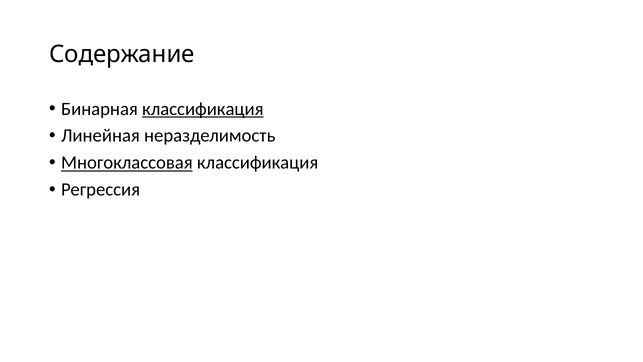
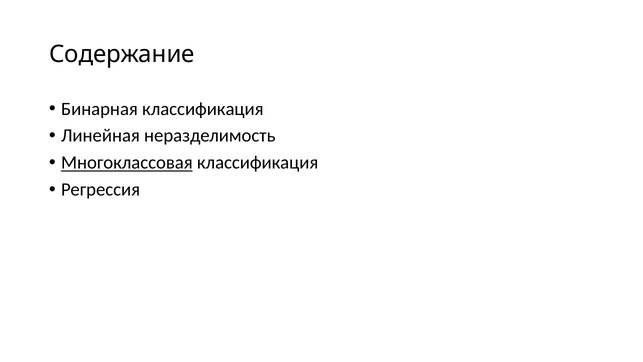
классификация underline: present -> none (203, 109)
